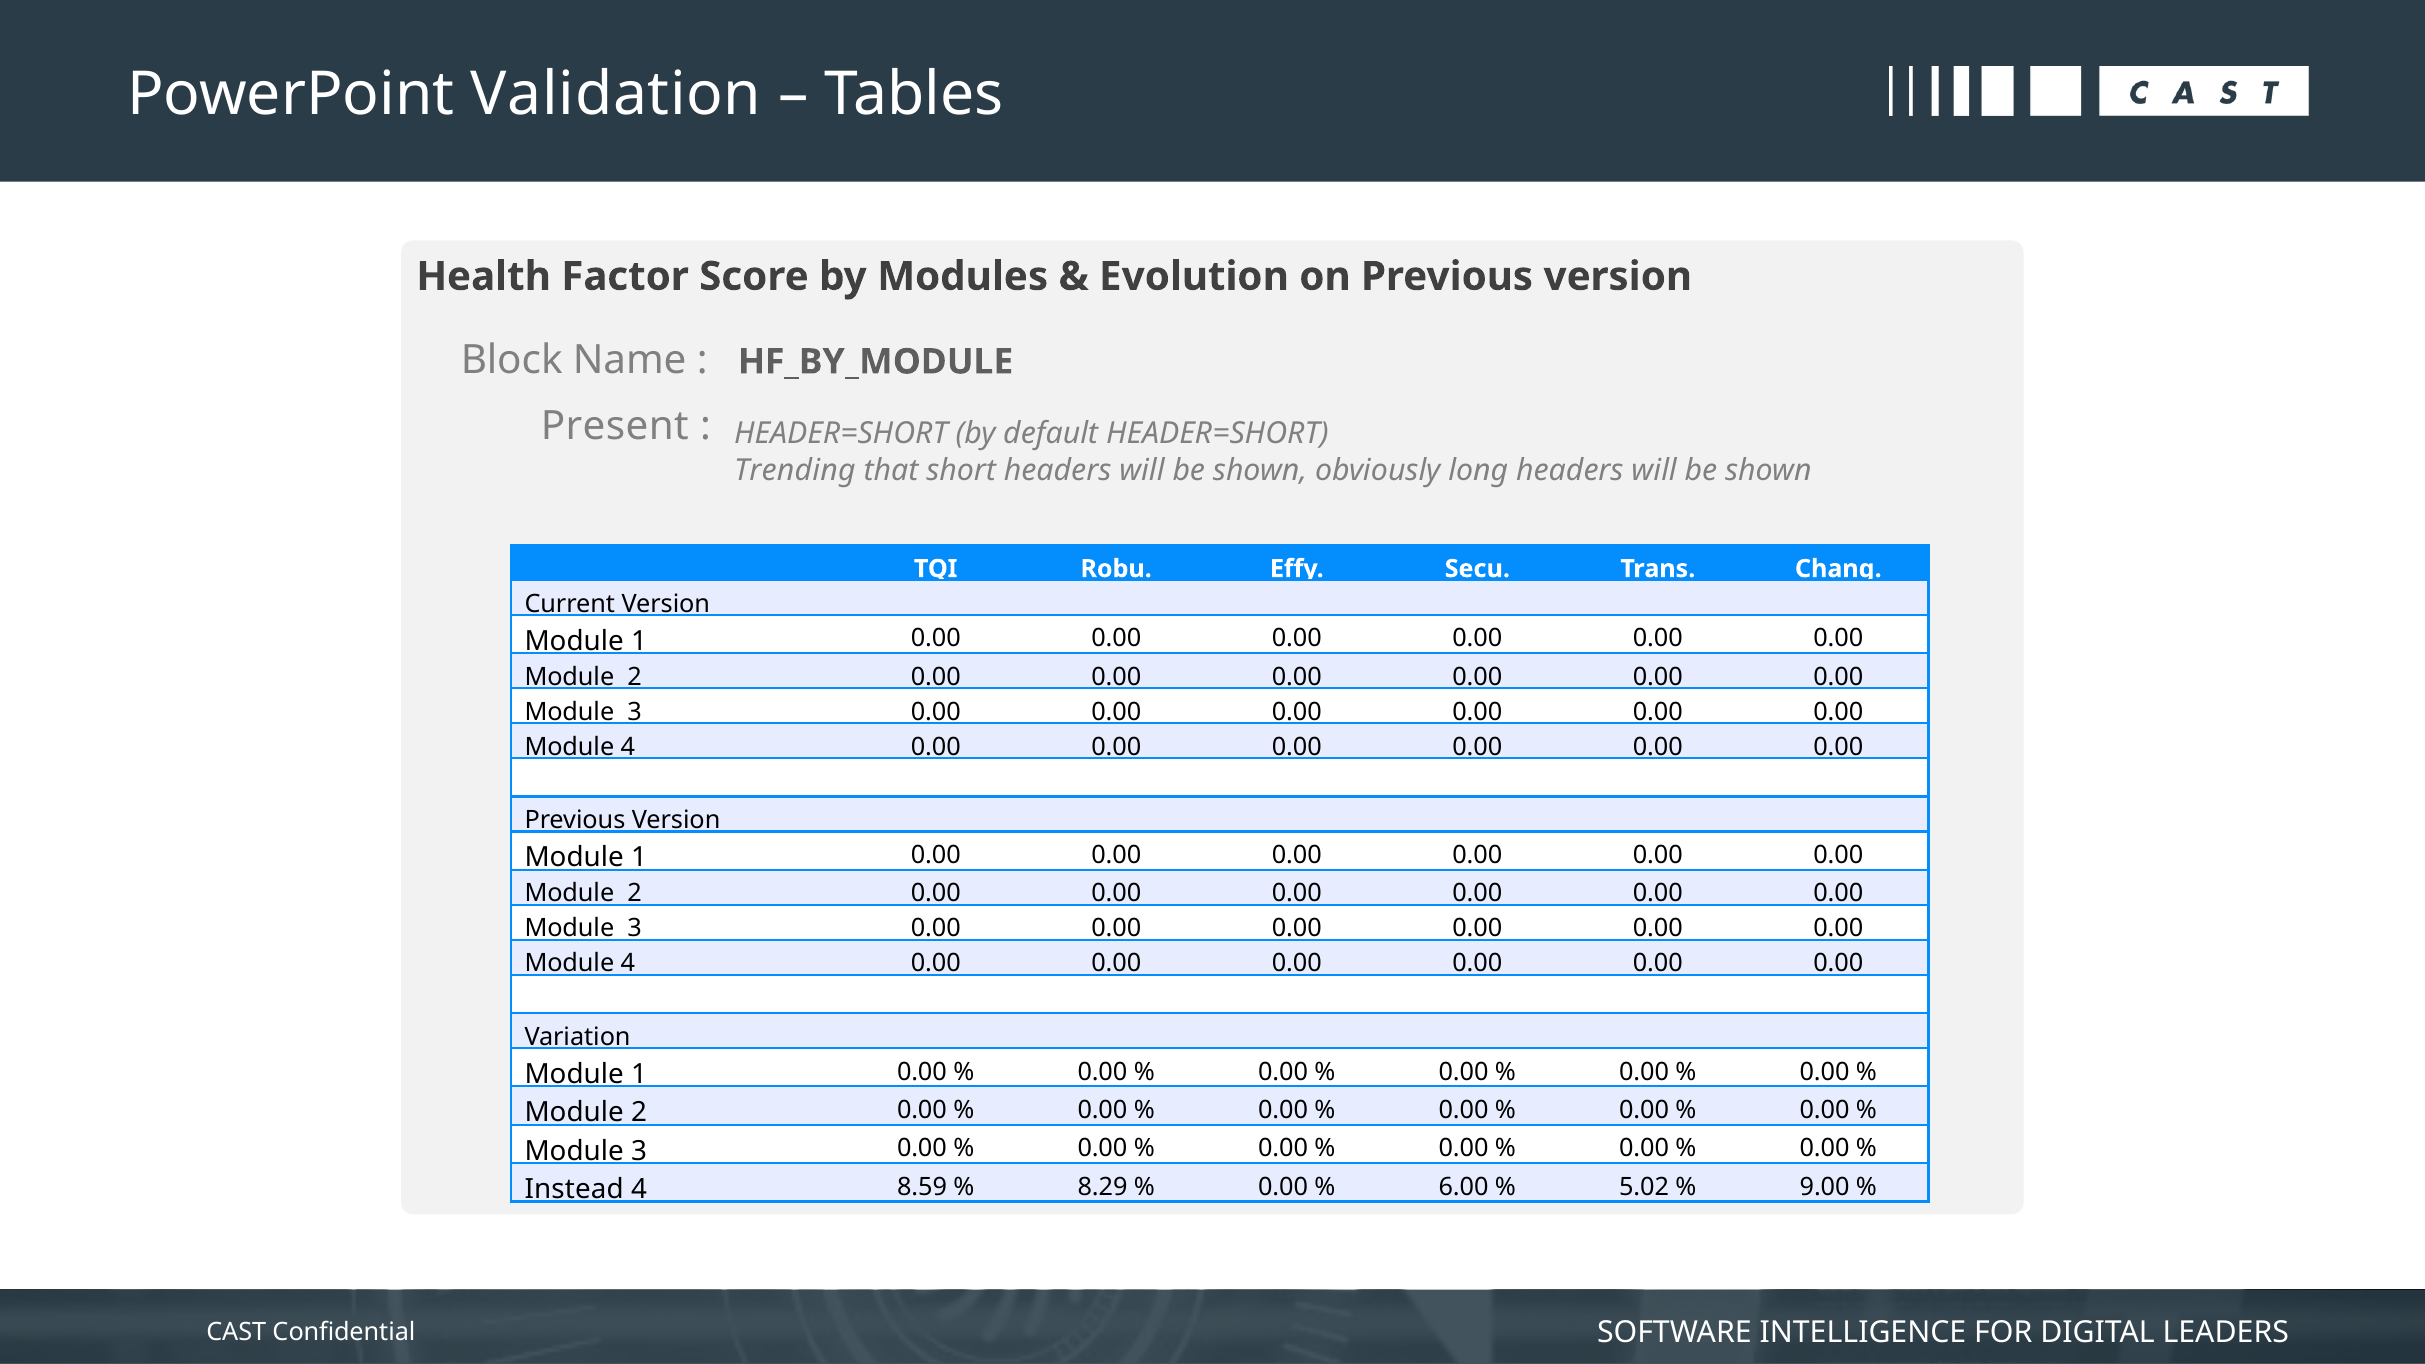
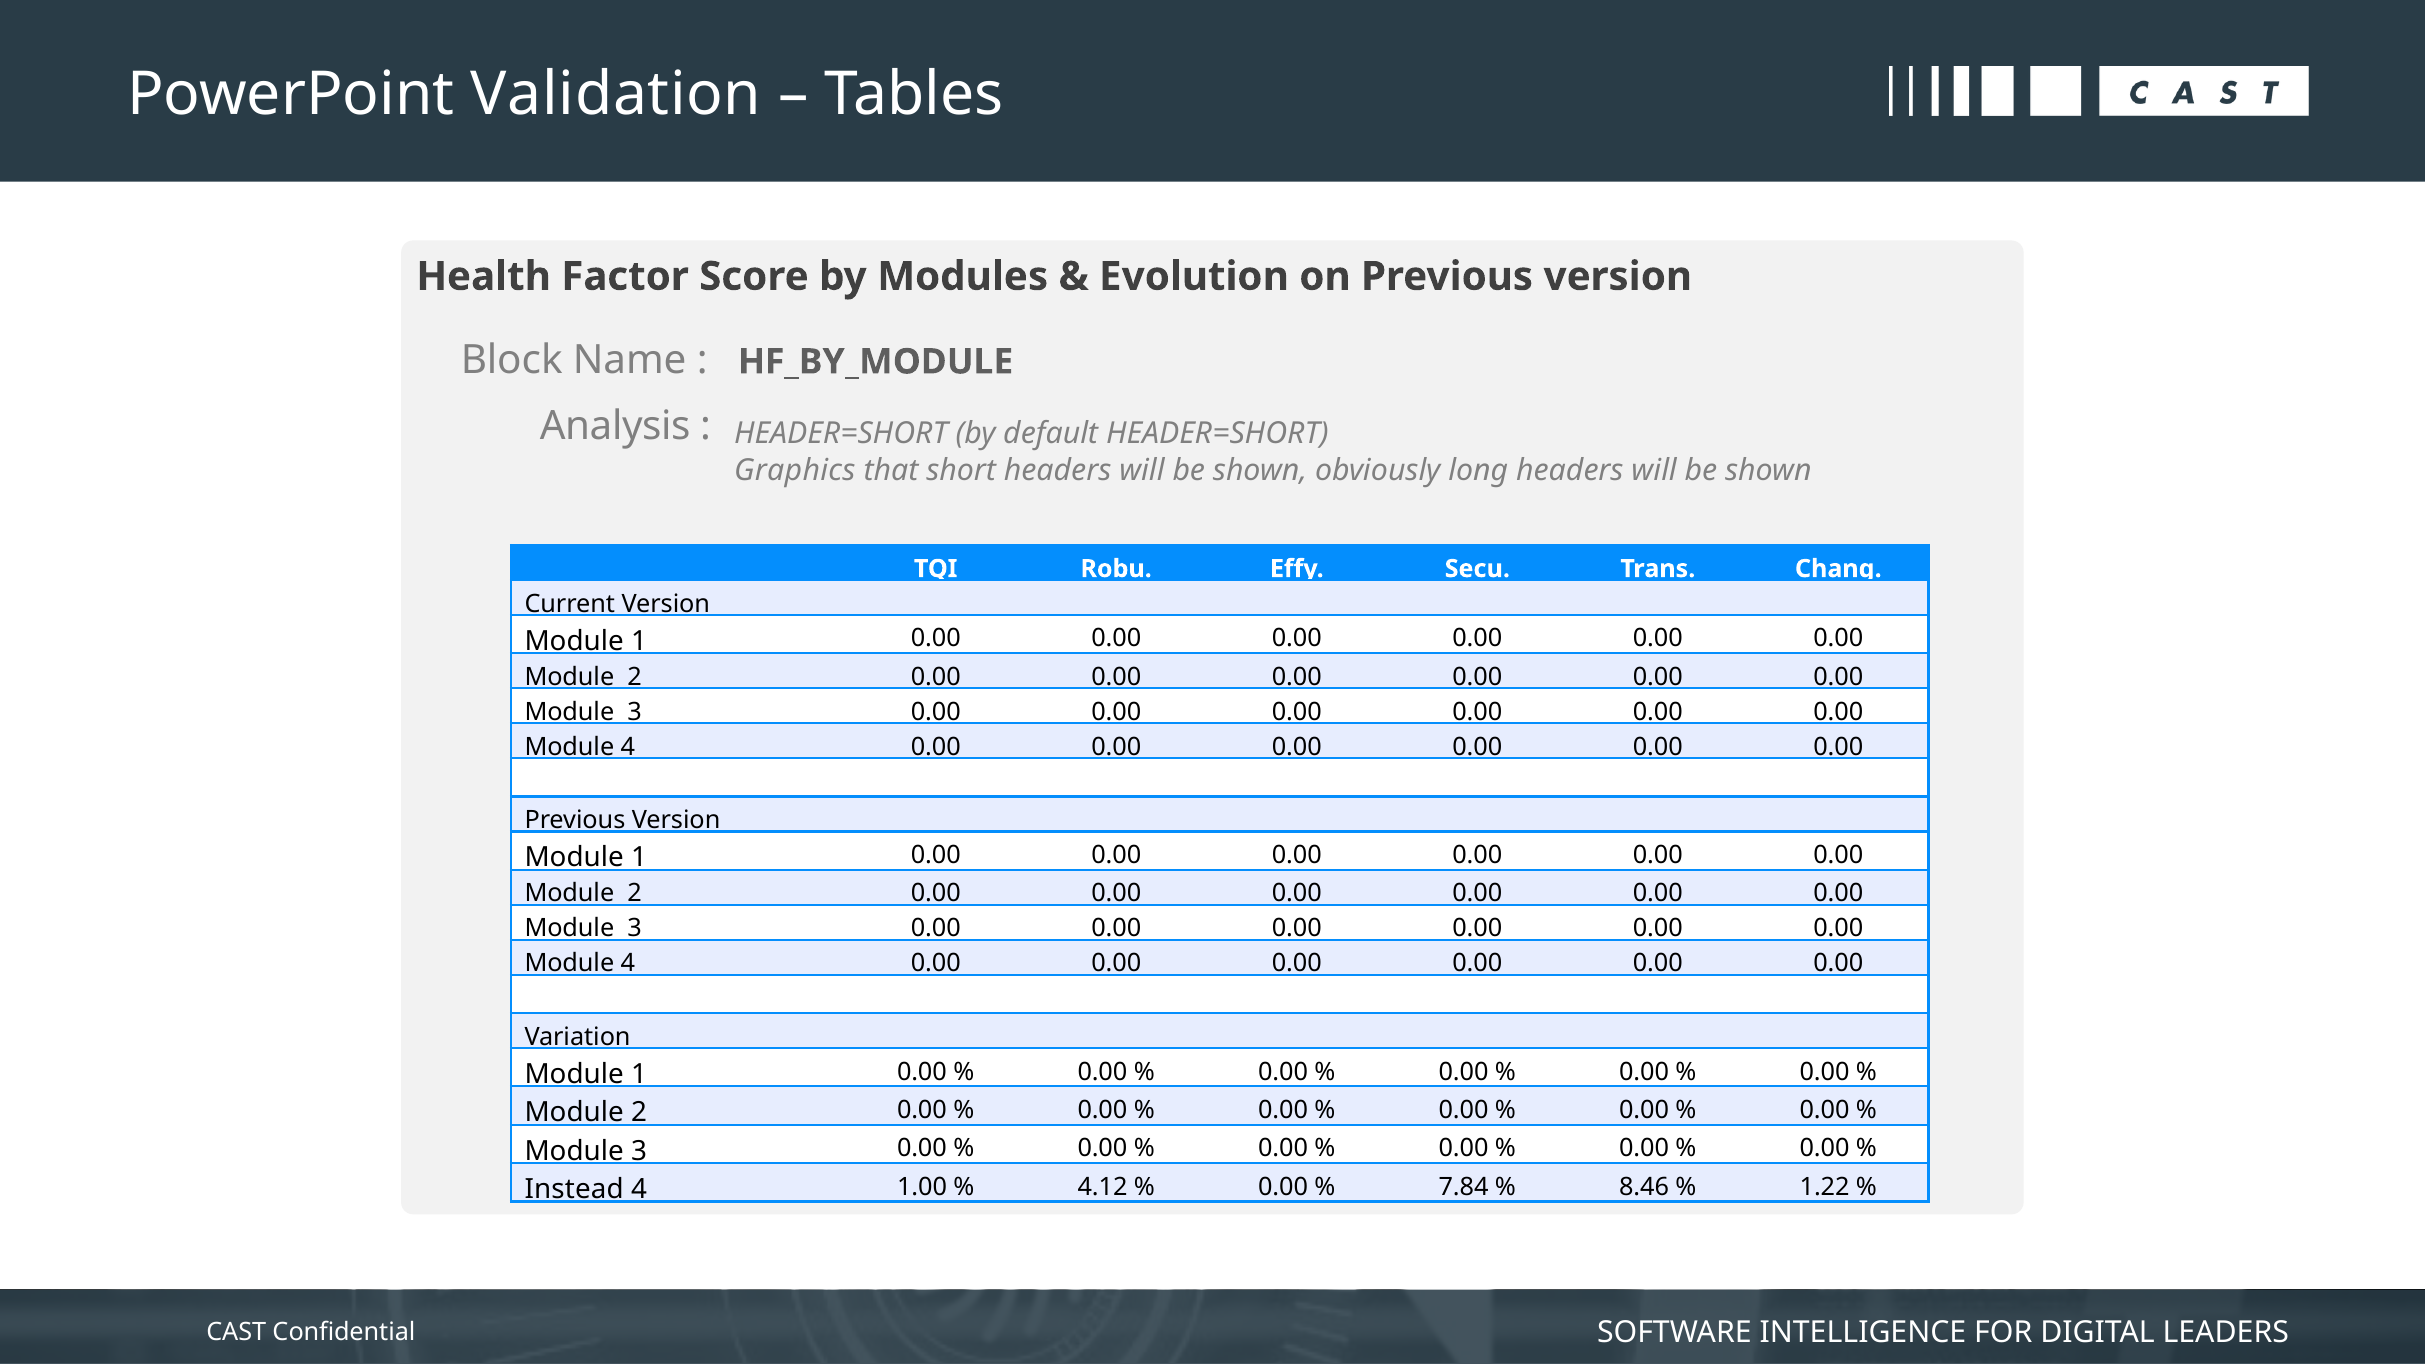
Present: Present -> Analysis (615, 426)
Trending: Trending -> Graphics (795, 470)
8.59: 8.59 -> 1.00 (922, 1187)
8.29: 8.29 -> 4.12 (1103, 1187)
6.00: 6.00 -> 7.84 (1464, 1187)
5.02: 5.02 -> 8.46 (1644, 1187)
9.00: 9.00 -> 1.22 (1825, 1187)
